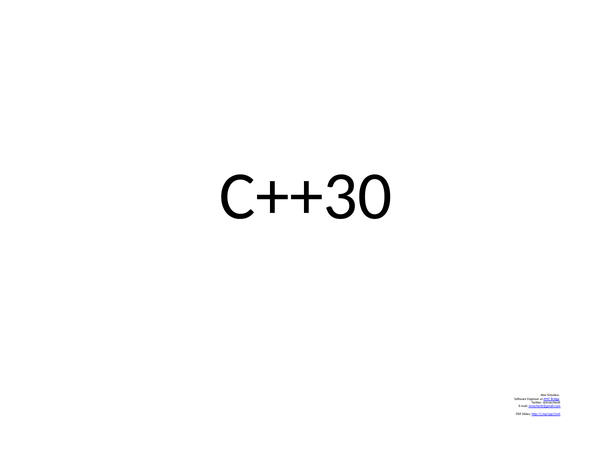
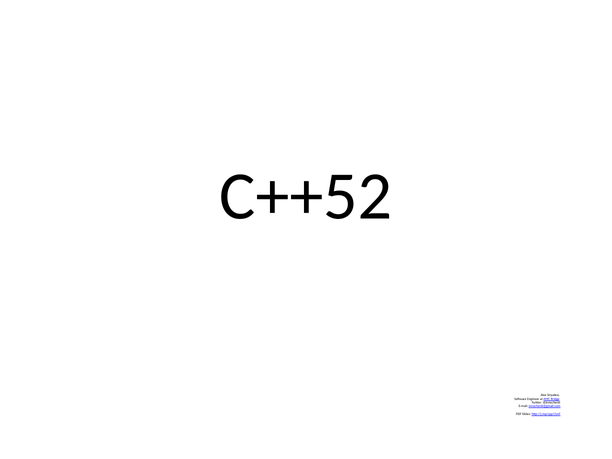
C++30: C++30 -> C++52 (306, 197)
